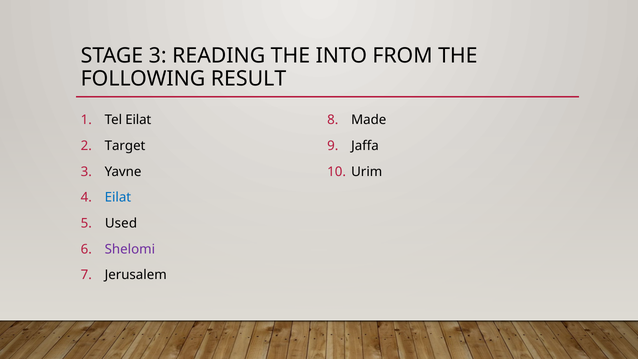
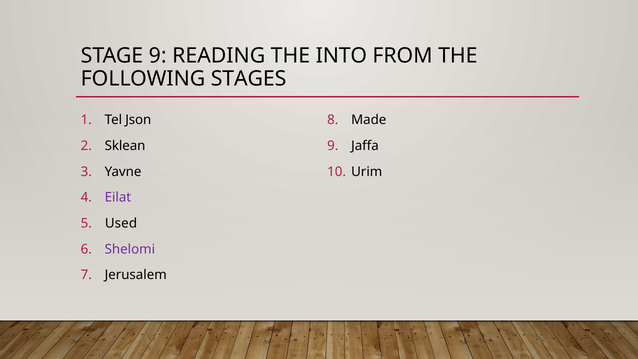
STAGE 3: 3 -> 9 (158, 56)
RESULT: RESULT -> STAGES (249, 79)
Tel Eilat: Eilat -> Json (138, 120)
Target: Target -> Sklean (125, 146)
Eilat colour: blue -> purple (118, 197)
